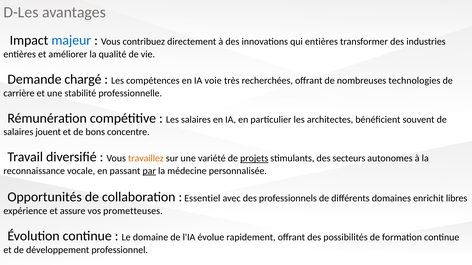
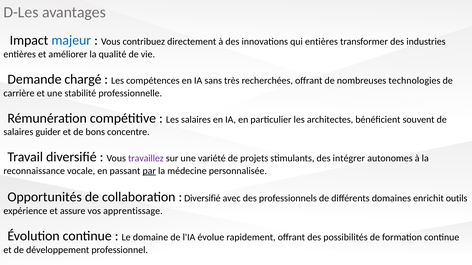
voie: voie -> sans (213, 81)
jouent: jouent -> guider (48, 132)
travaillez colour: orange -> purple (146, 159)
projets underline: present -> none (254, 159)
secteurs: secteurs -> intégrer (349, 159)
Essentiel: Essentiel -> Diversifié (202, 199)
libres: libres -> outils (457, 199)
prometteuses: prometteuses -> apprentissage (133, 211)
